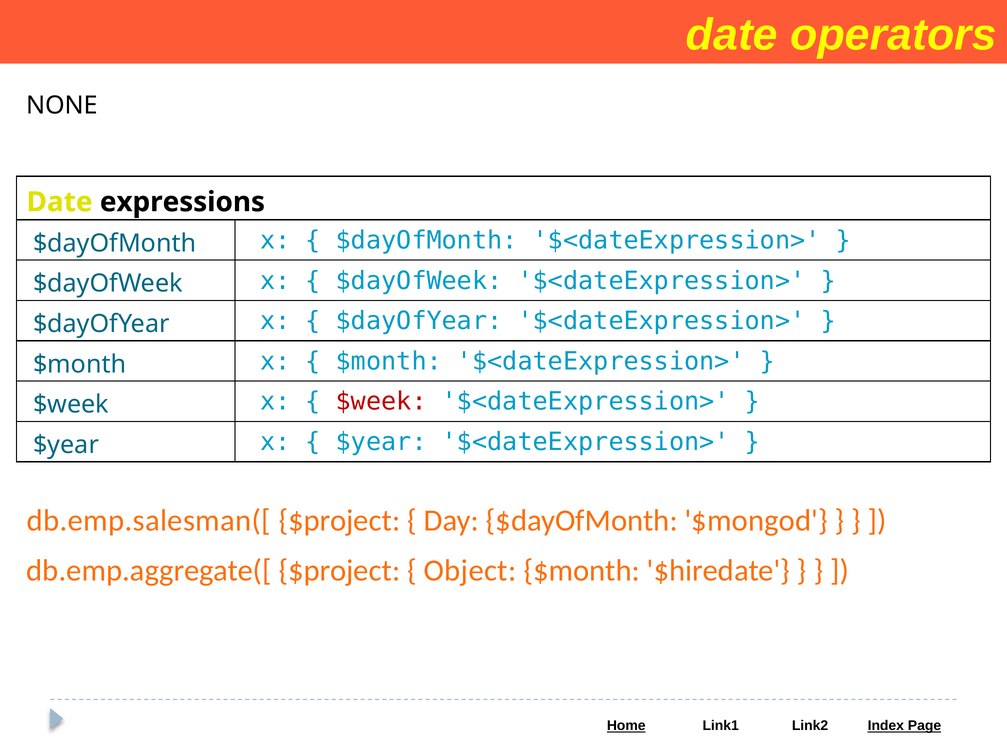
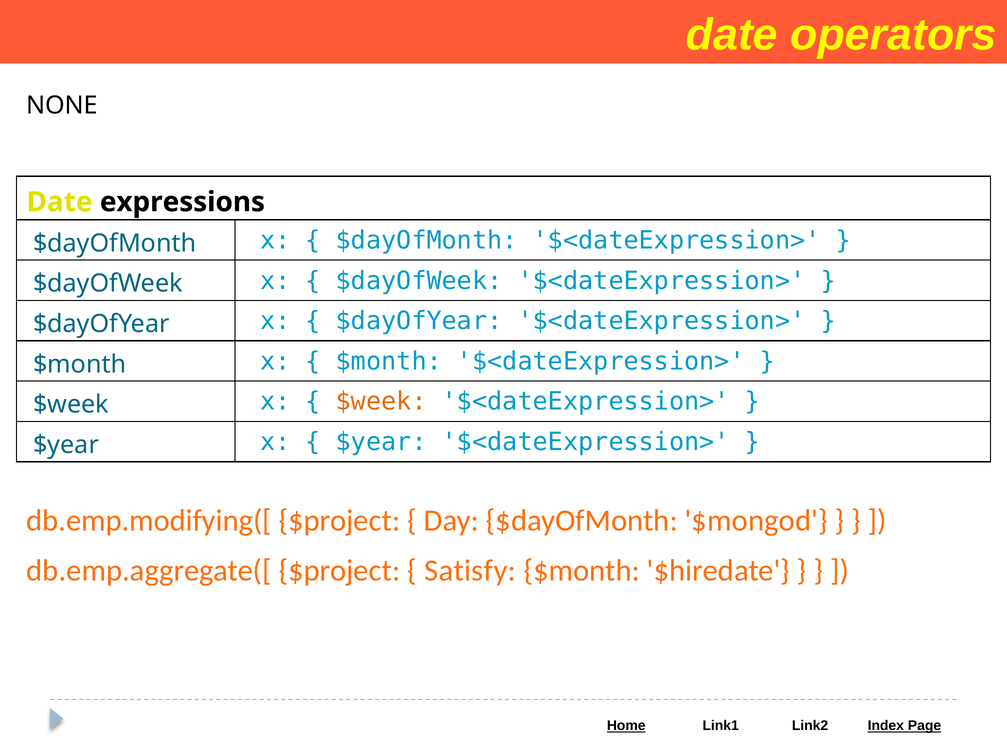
$week colour: red -> orange (381, 402)
db.emp.salesman([: db.emp.salesman([ -> db.emp.modifying([ (149, 521)
Object: Object -> Satisfy (470, 571)
